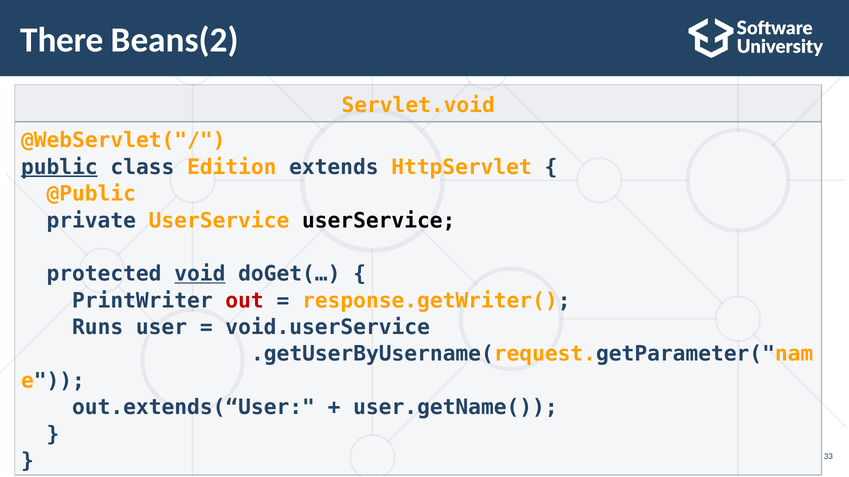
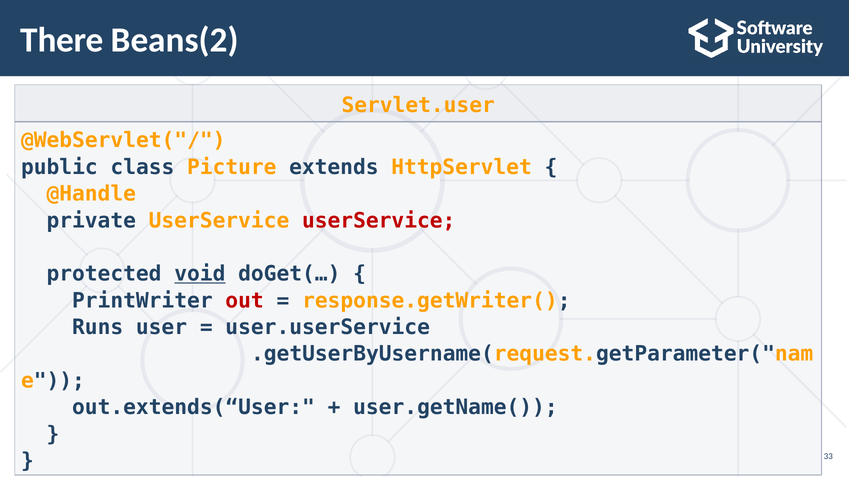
Servlet.void: Servlet.void -> Servlet.user (418, 105)
public underline: present -> none (59, 167)
Edition: Edition -> Picture (232, 167)
@Public: @Public -> @Handle (91, 194)
userService colour: black -> red (379, 221)
void.userService: void.userService -> user.userService (328, 328)
